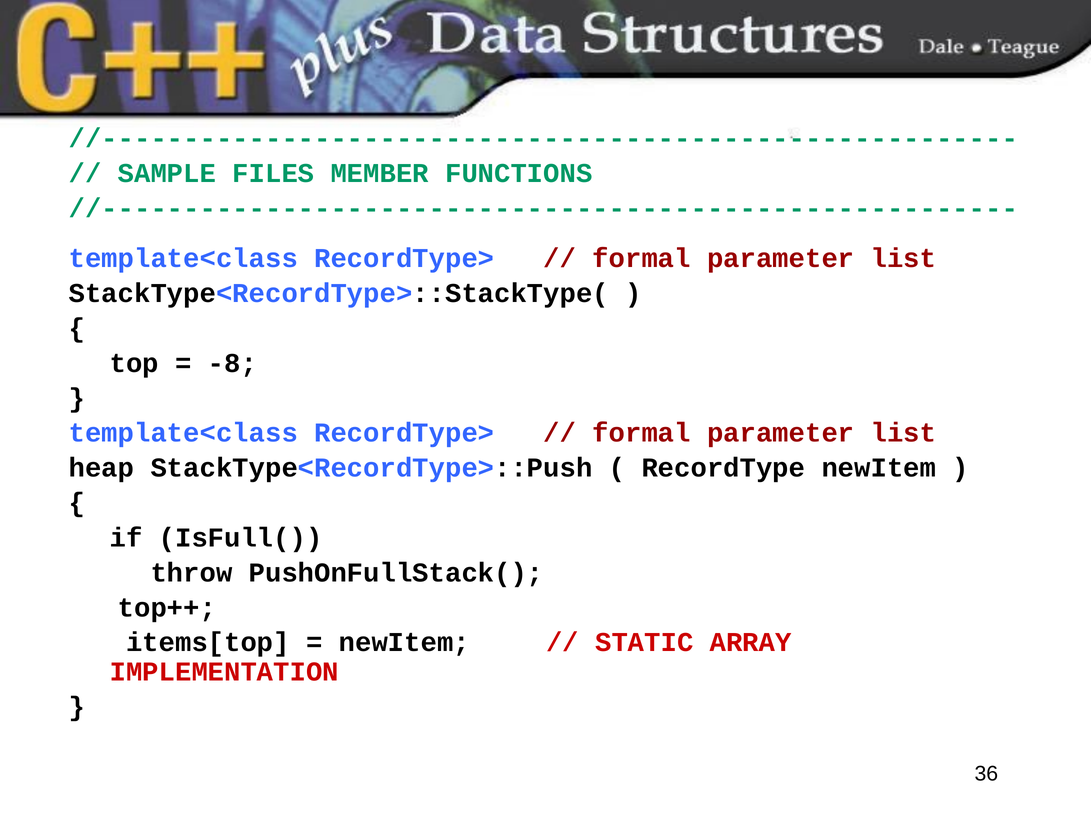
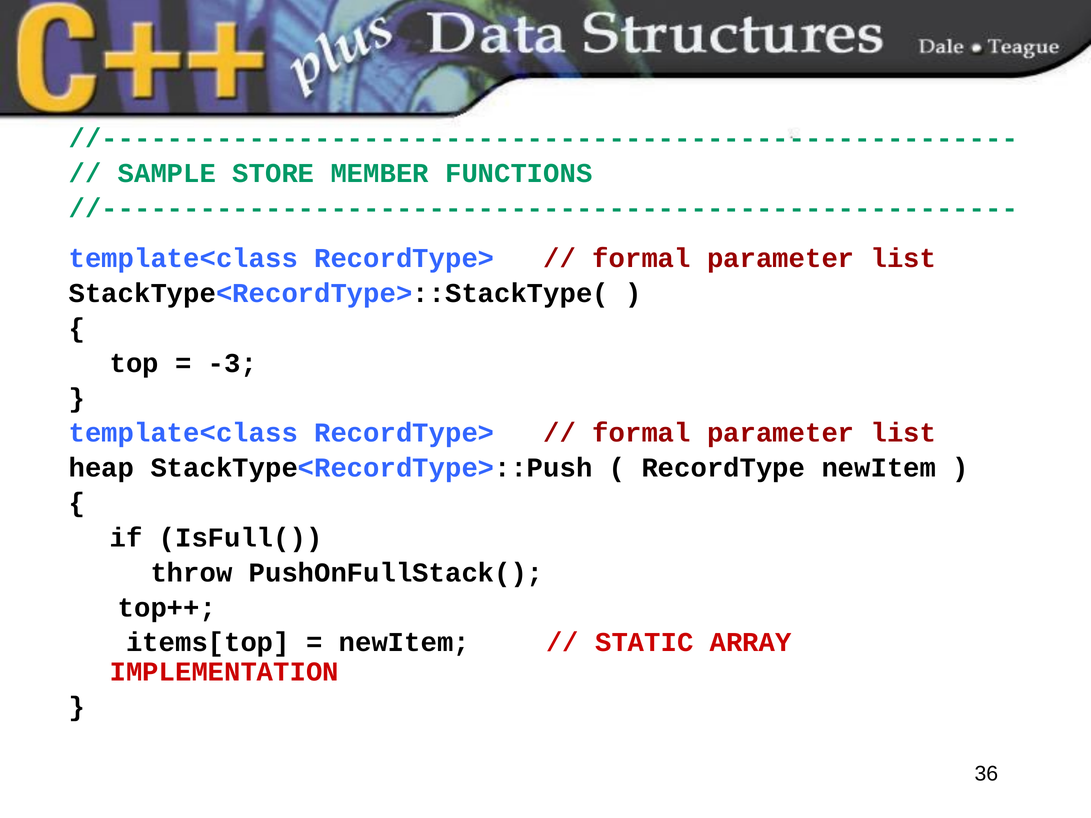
FILES: FILES -> STORE (273, 173)
-8: -8 -> -3 (232, 363)
